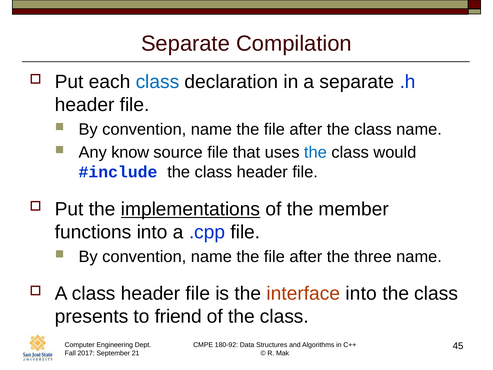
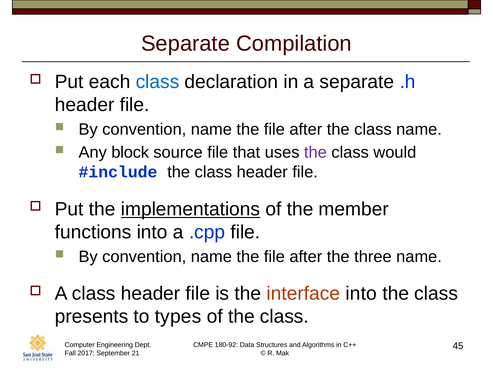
know: know -> block (130, 152)
the colour: blue -> purple (315, 152)
friend: friend -> types (178, 316)
